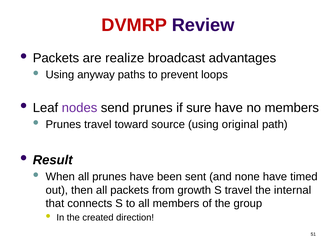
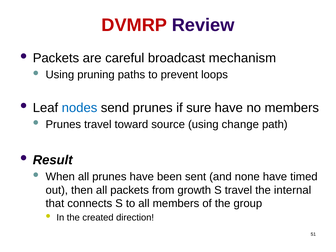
realize: realize -> careful (125, 58)
advantages: advantages -> mechanism (242, 58)
anyway: anyway -> pruning (96, 75)
nodes colour: purple -> blue (80, 108)
original: original -> change (240, 124)
